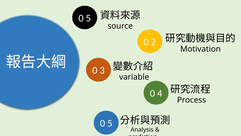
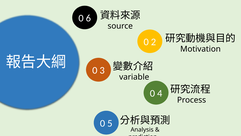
5: 5 -> 6 (88, 18)
